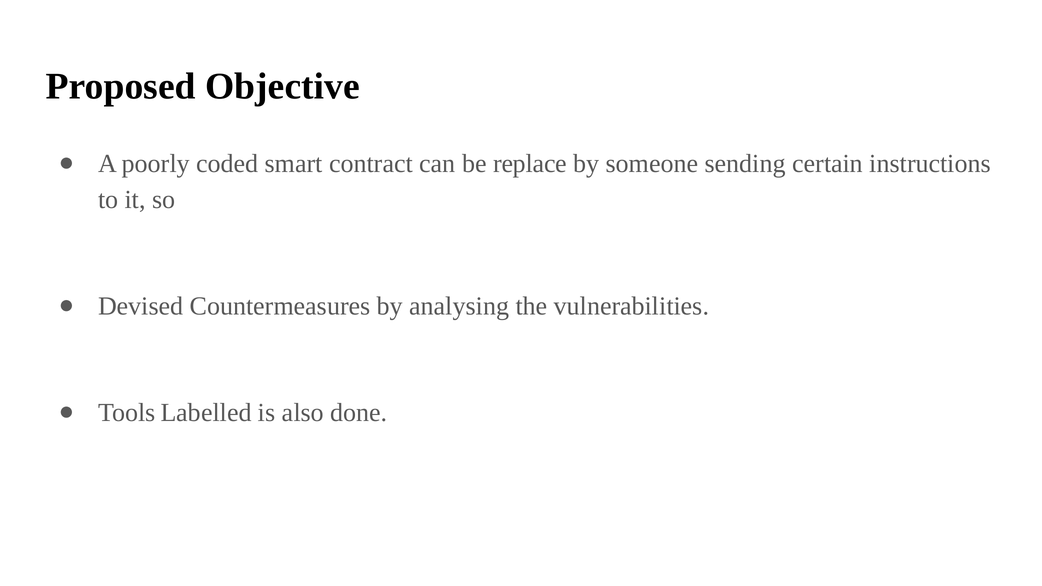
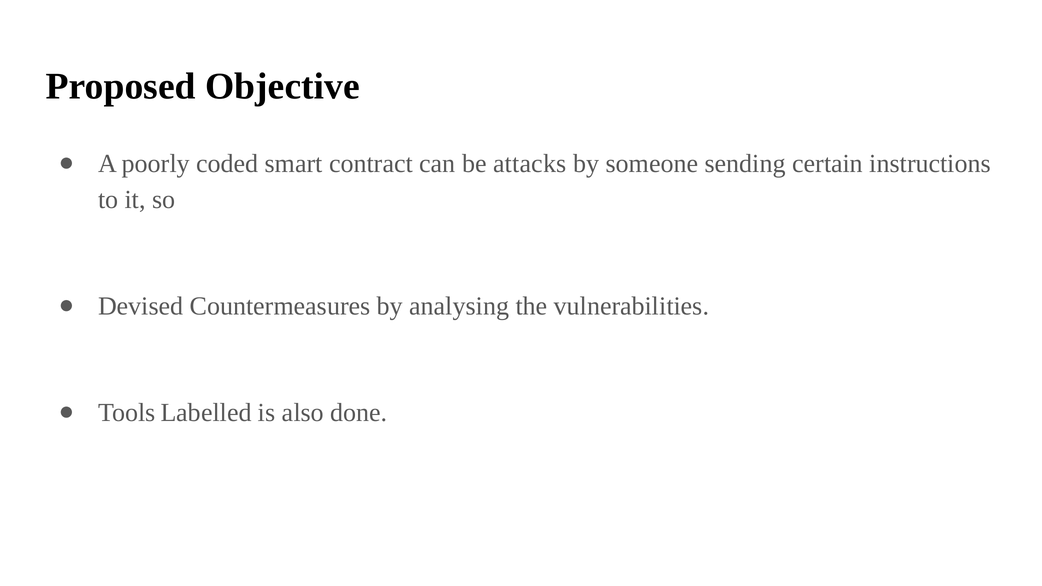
replace: replace -> attacks (530, 164)
